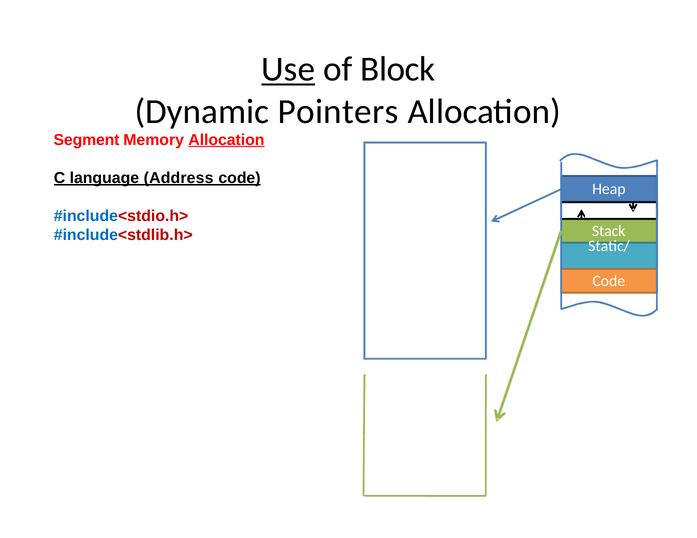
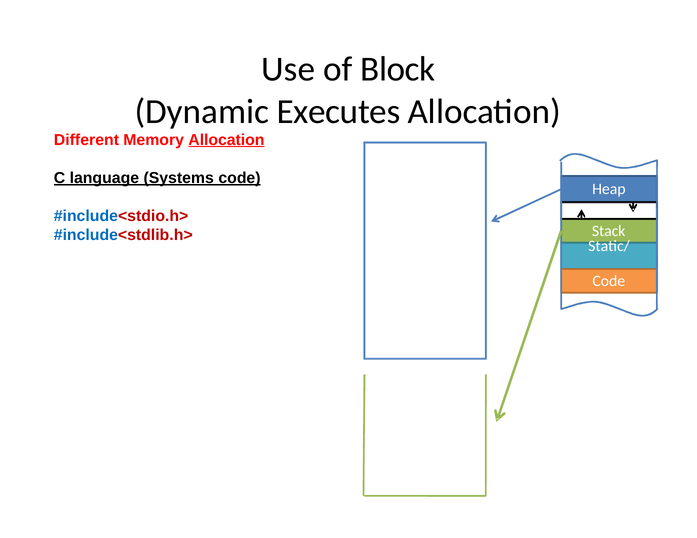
Use underline: present -> none (288, 69)
Pointers: Pointers -> Executes (338, 112)
Segment: Segment -> Different (86, 140)
Address: Address -> Systems (179, 178)
